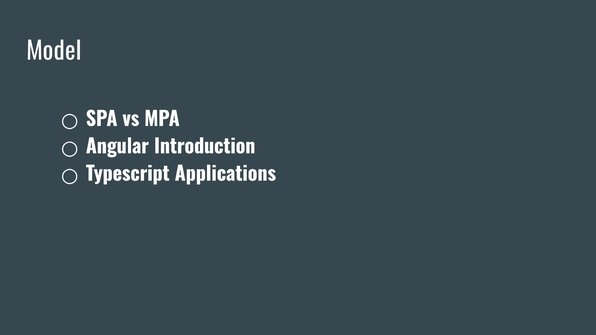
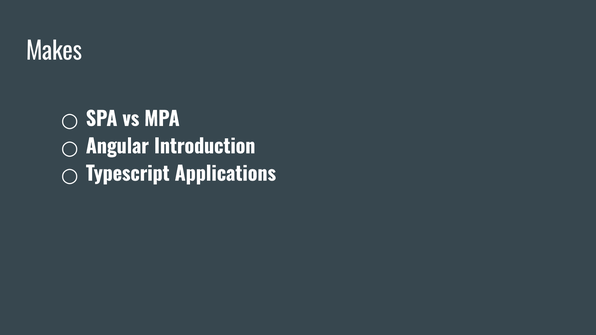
Model: Model -> Makes (54, 52)
